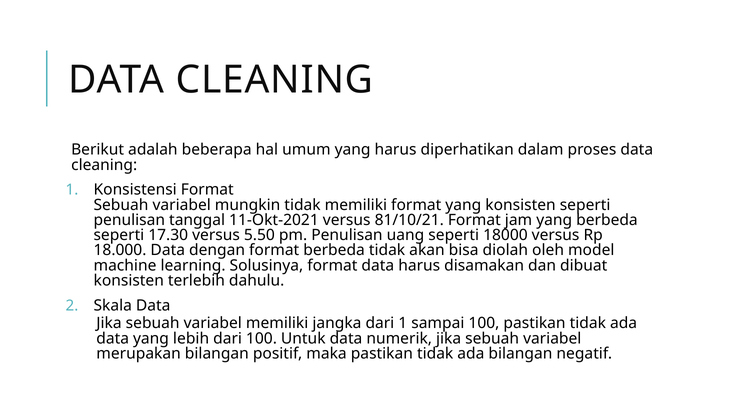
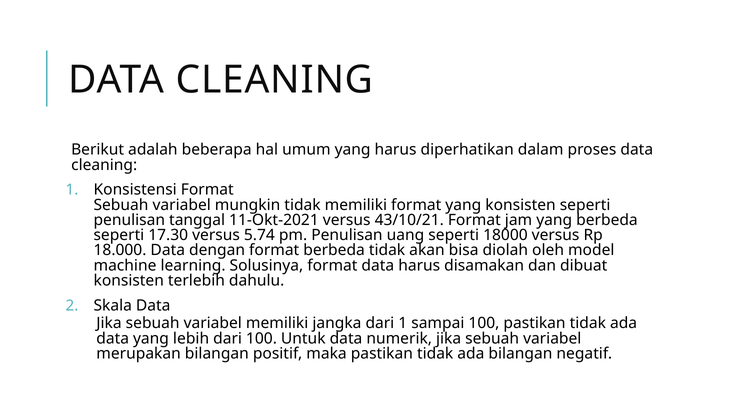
81/10/21: 81/10/21 -> 43/10/21 (409, 220)
5.50: 5.50 -> 5.74 (259, 235)
